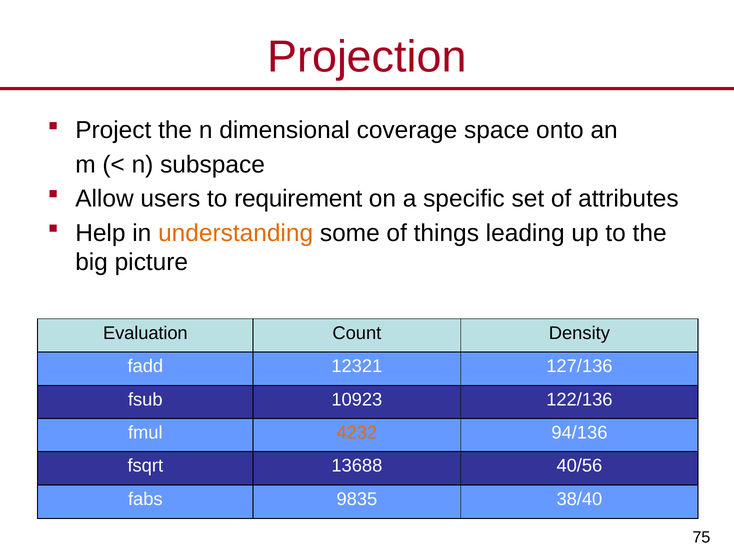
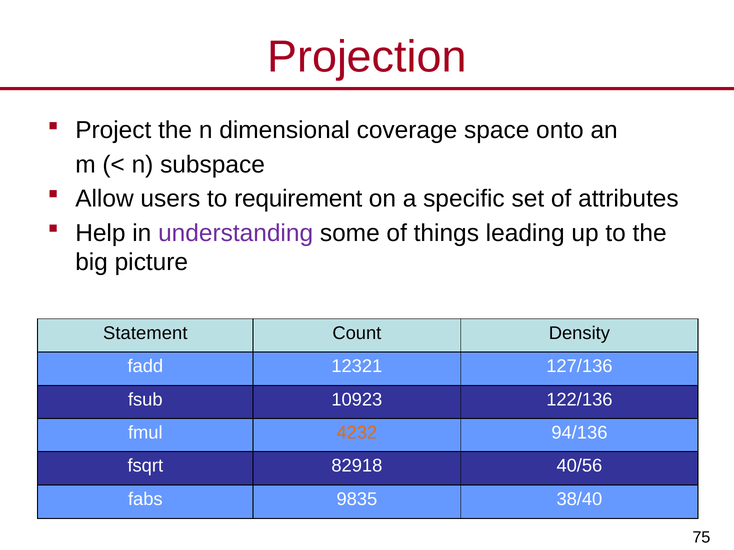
understanding colour: orange -> purple (236, 233)
Evaluation: Evaluation -> Statement (145, 333)
13688: 13688 -> 82918 (357, 466)
